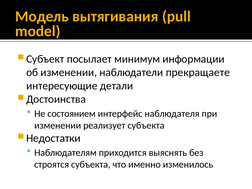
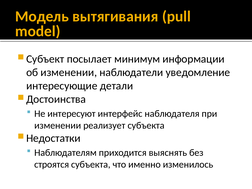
прекращаете: прекращаете -> уведомление (198, 72)
состоянием: состоянием -> интересуют (72, 114)
